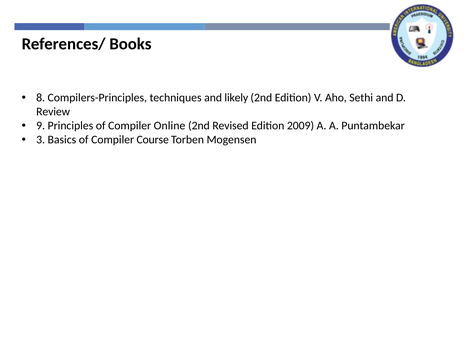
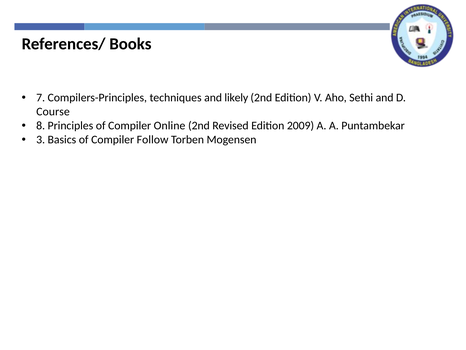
8: 8 -> 7 (41, 98)
Review: Review -> Course (53, 112)
9: 9 -> 8 (41, 126)
Course: Course -> Follow (153, 140)
